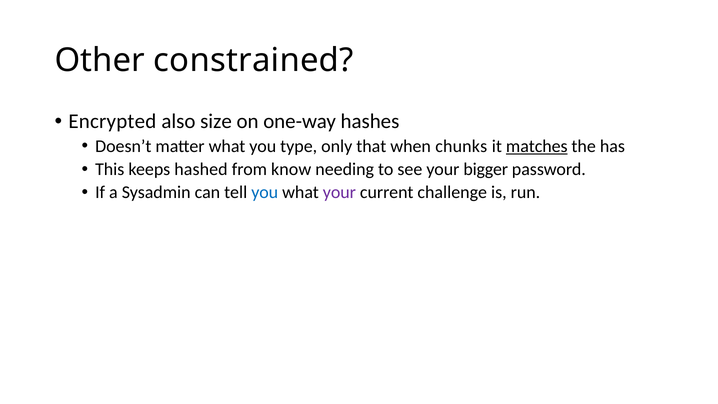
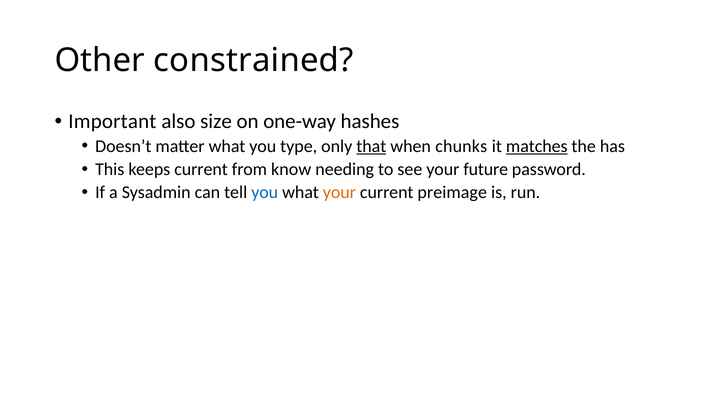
Encrypted: Encrypted -> Important (112, 121)
that underline: none -> present (371, 146)
keeps hashed: hashed -> current (201, 169)
bigger: bigger -> future (486, 169)
your colour: purple -> orange (339, 192)
challenge: challenge -> preimage (452, 192)
